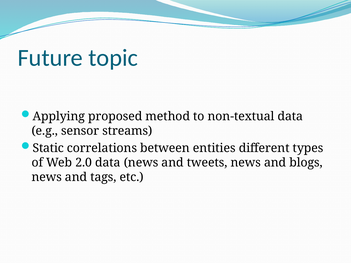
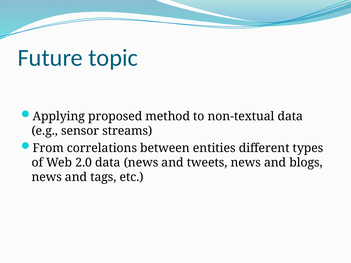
Static: Static -> From (48, 148)
